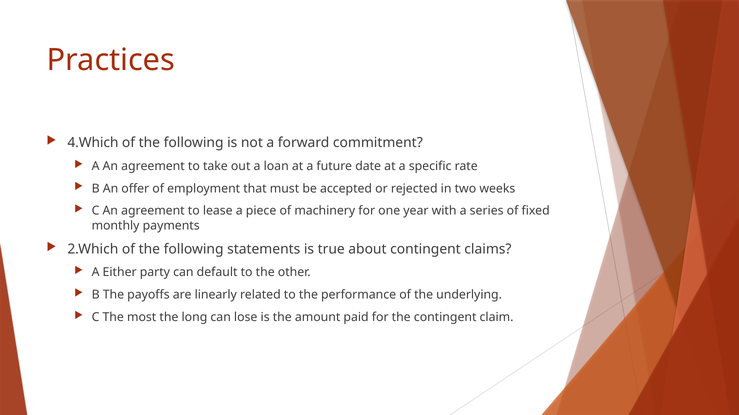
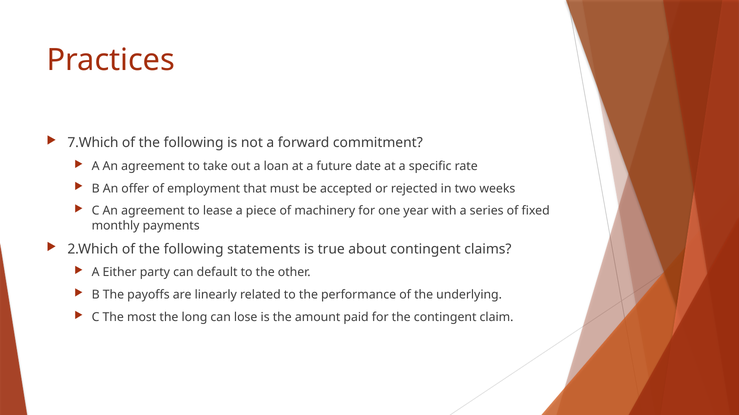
4.Which: 4.Which -> 7.Which (93, 143)
